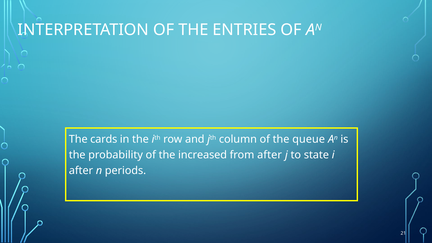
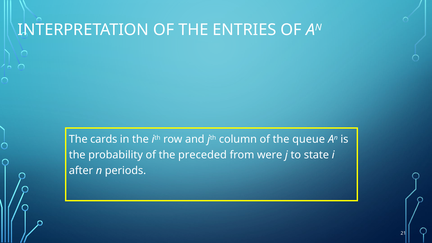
increased: increased -> preceded (202, 155)
from after: after -> were (270, 155)
